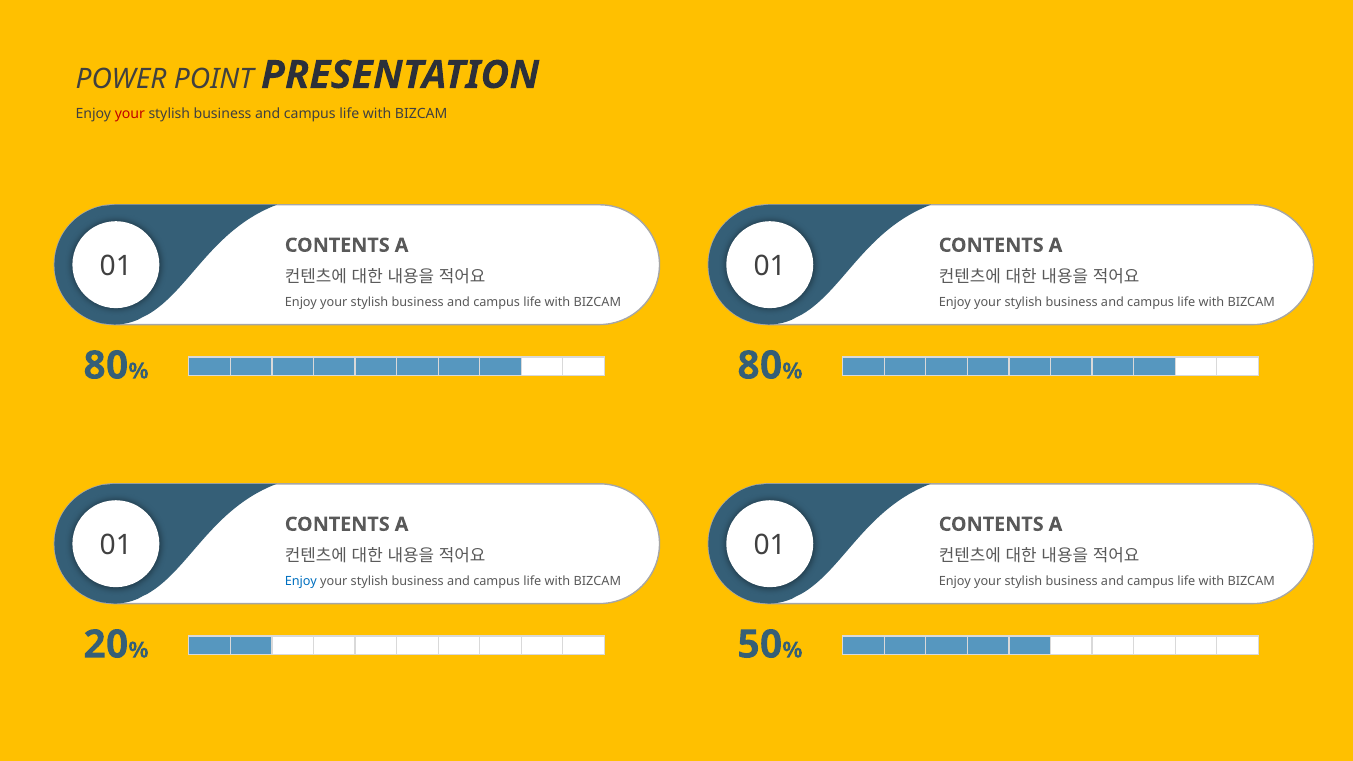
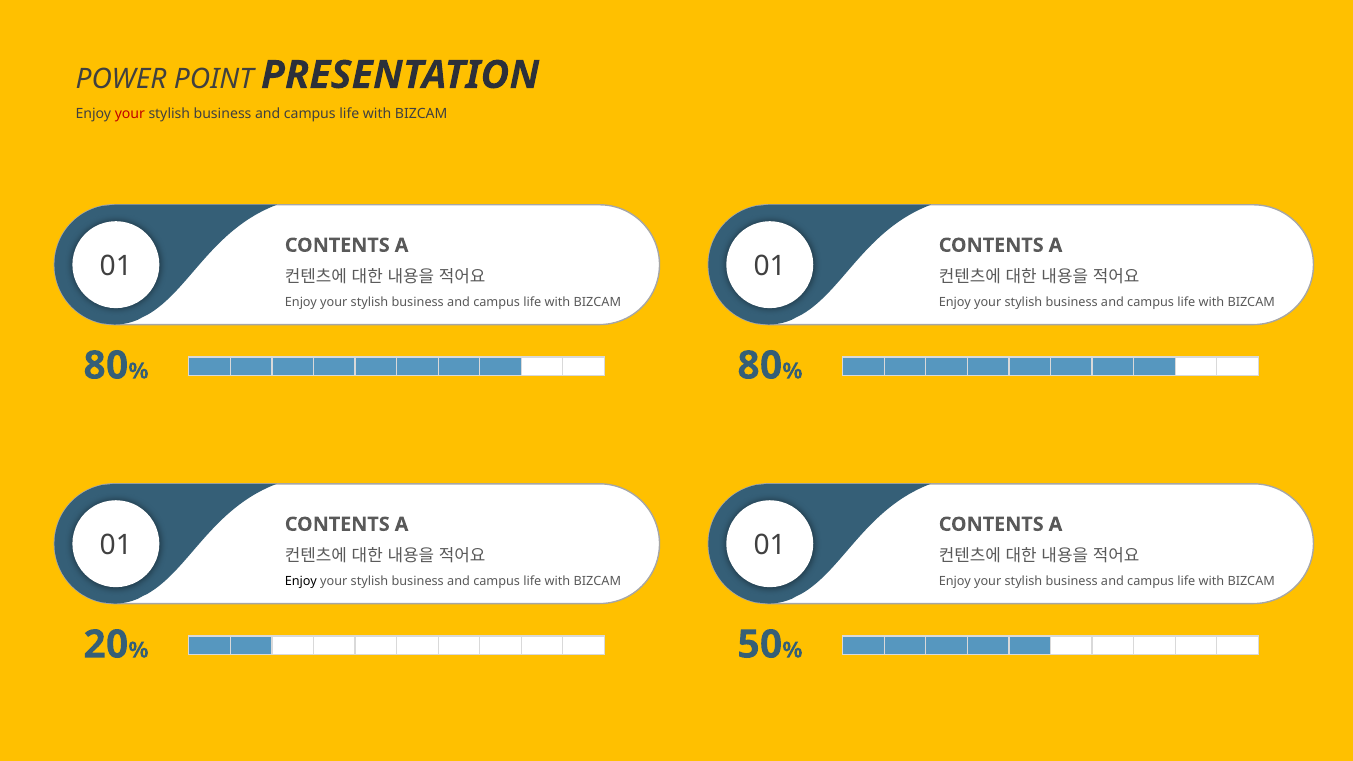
Enjoy colour: blue -> black (301, 581)
